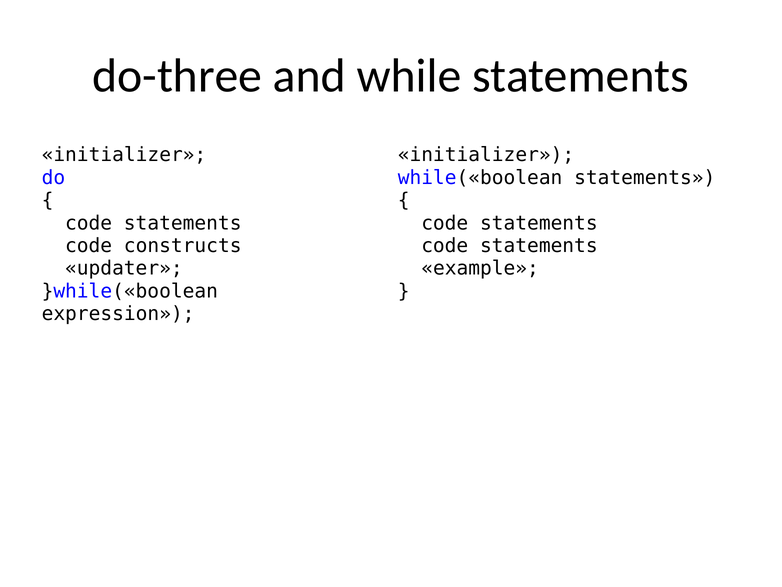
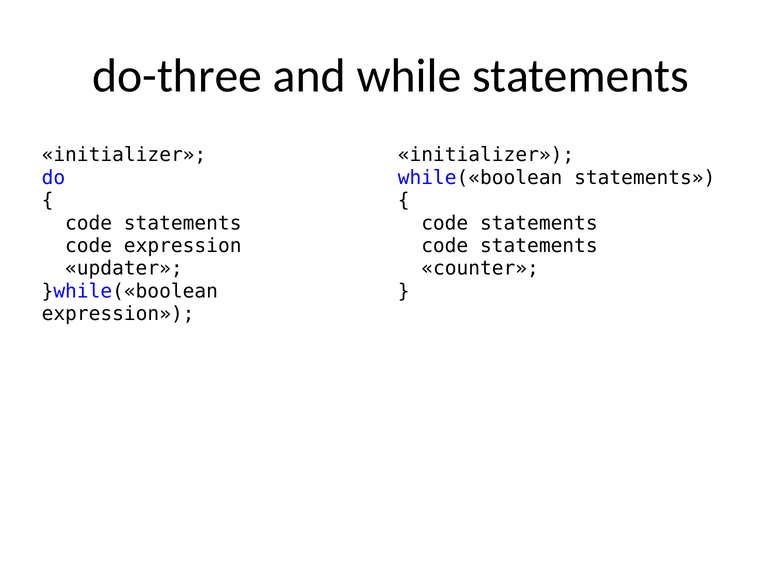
code constructs: constructs -> expression (183, 246)
example: example -> counter (480, 268)
